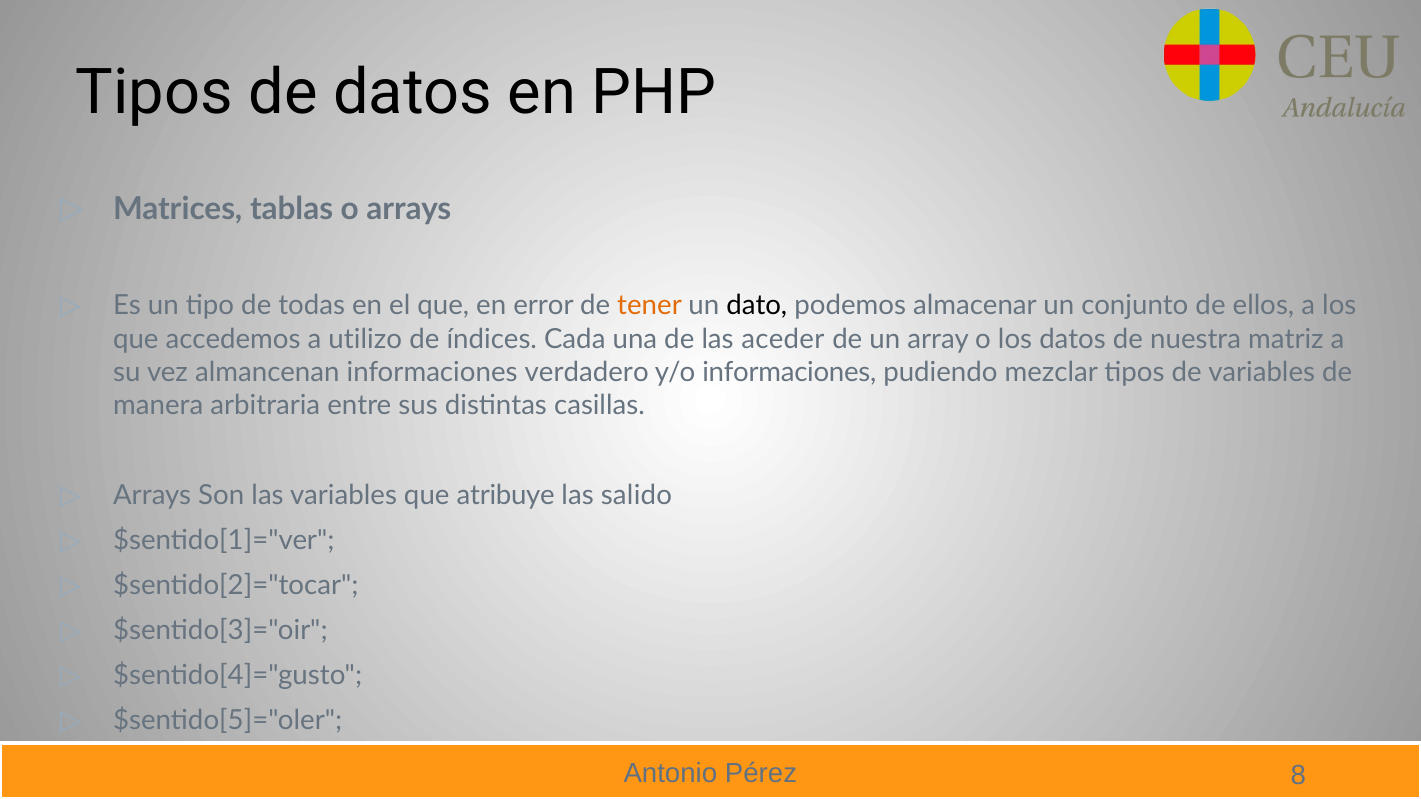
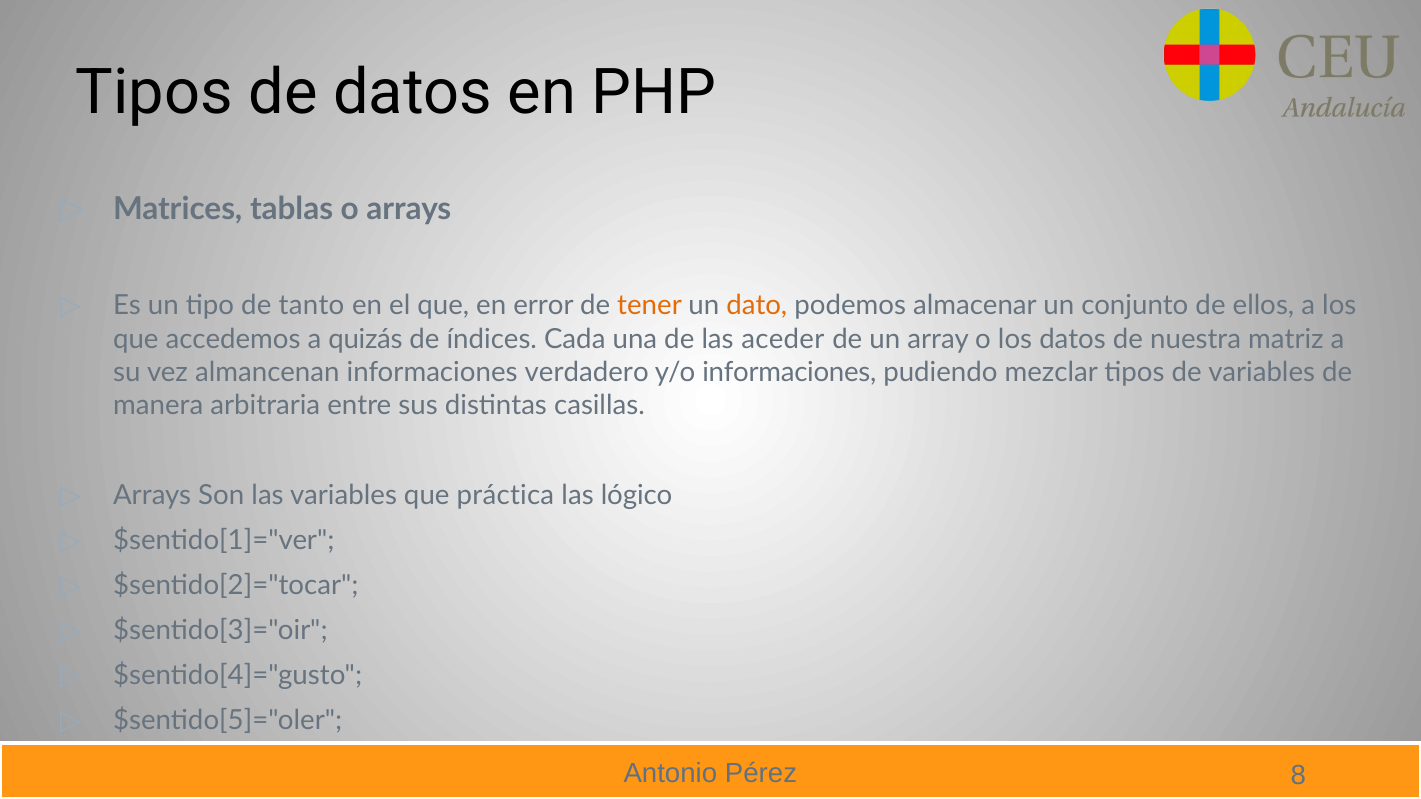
todas: todas -> tanto (311, 306)
dato colour: black -> orange (757, 306)
utilizo: utilizo -> quizás (365, 339)
atribuye: atribuye -> práctica (505, 496)
salido: salido -> lógico (637, 496)
